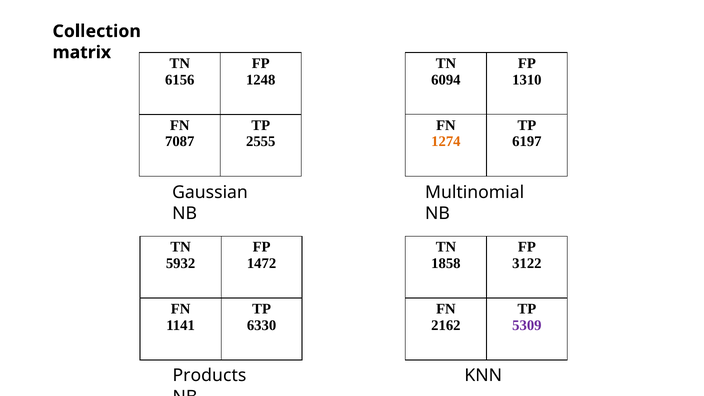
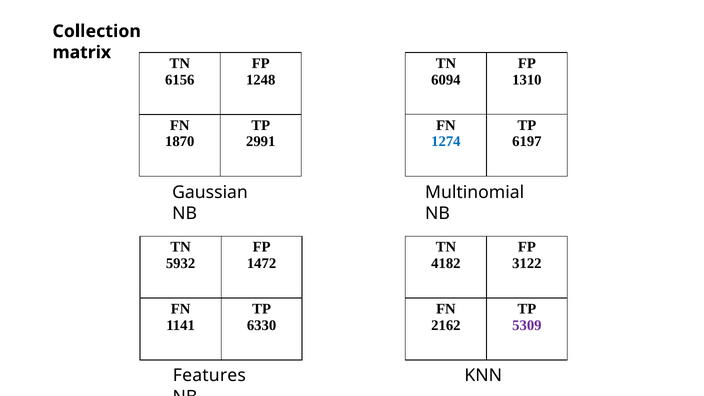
1274 colour: orange -> blue (446, 142)
7087: 7087 -> 1870 (180, 142)
2555: 2555 -> 2991 (261, 142)
1858: 1858 -> 4182 (446, 263)
Products: Products -> Features (209, 376)
